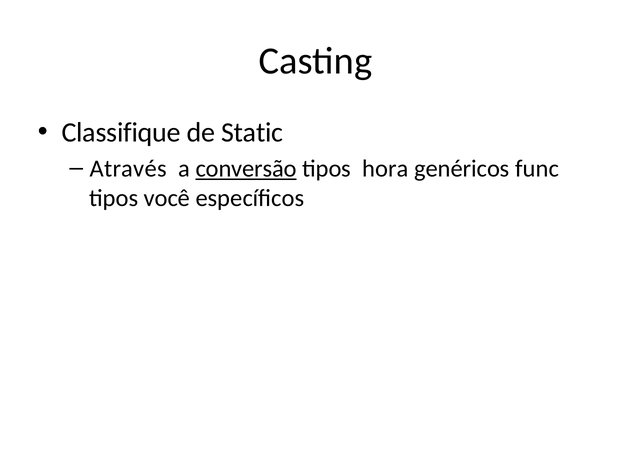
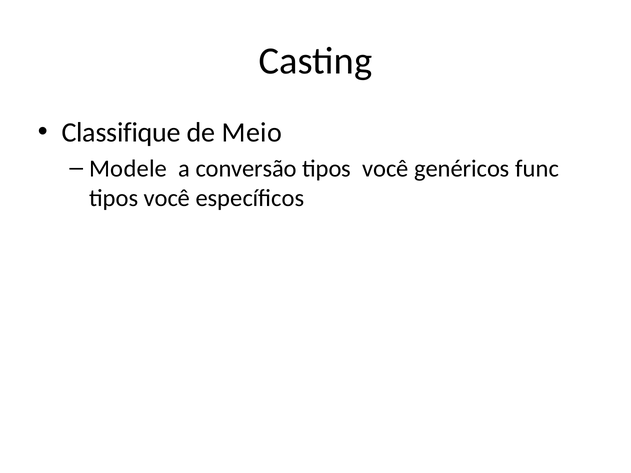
Static: Static -> Meio (252, 132)
Através: Através -> Modele (128, 169)
conversão underline: present -> none (246, 169)
hora: hora -> você (385, 169)
